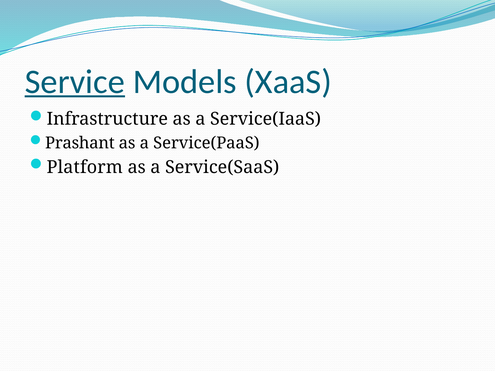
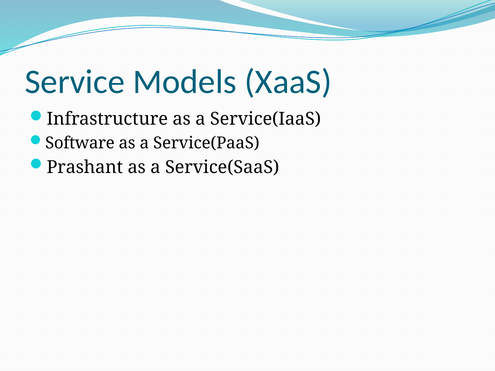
Service underline: present -> none (75, 82)
Prashant: Prashant -> Software (80, 143)
Platform: Platform -> Prashant (85, 167)
